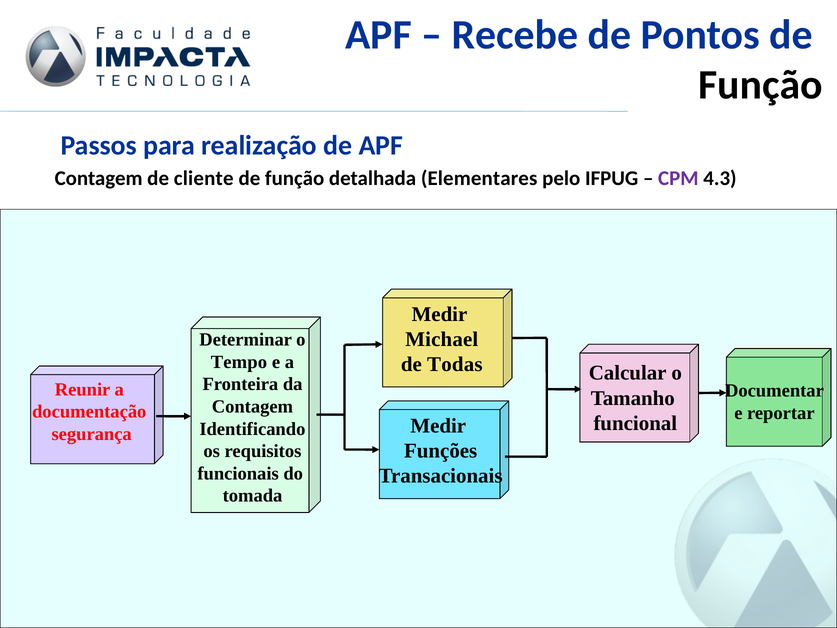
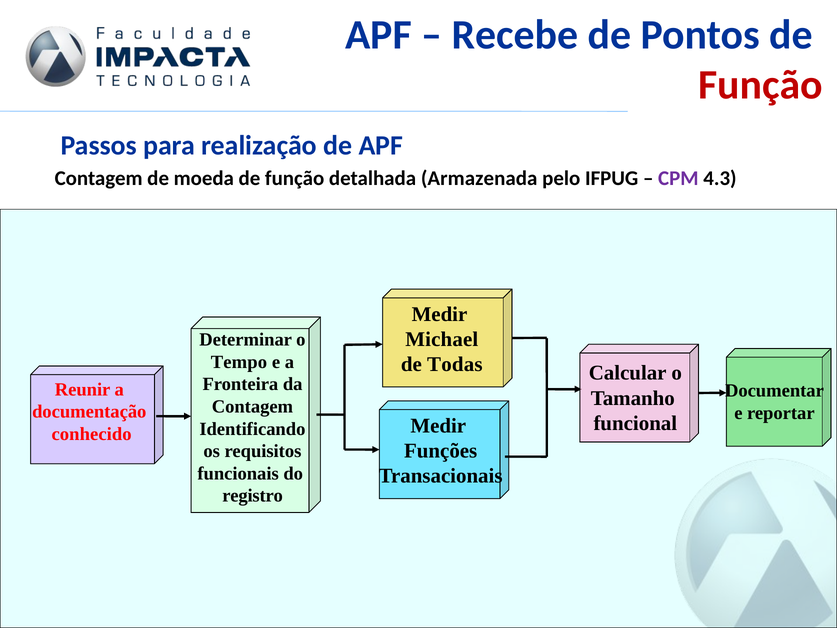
Função colour: black -> red (761, 85)
cliente: cliente -> moeda (204, 178)
Elementares: Elementares -> Armazenada (479, 178)
segurança: segurança -> conhecido (92, 434)
tomada: tomada -> registro (253, 496)
